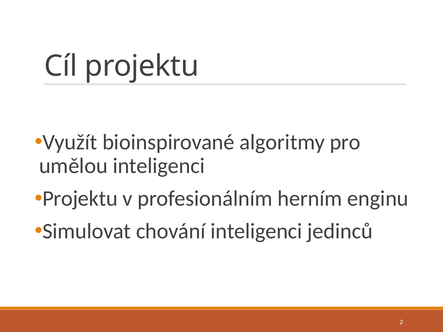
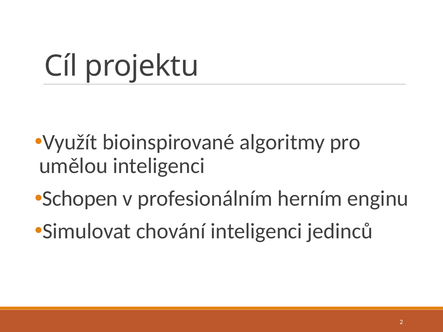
Projektu: Projektu -> Schopen (80, 199)
